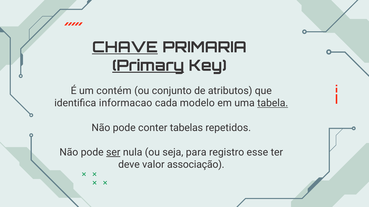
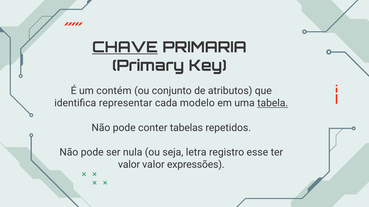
Primary underline: present -> none (148, 66)
informacao: informacao -> representar (126, 103)
ser underline: present -> none (113, 153)
para: para -> letra (196, 153)
deve: deve -> valor (129, 165)
associação: associação -> expressões (196, 165)
